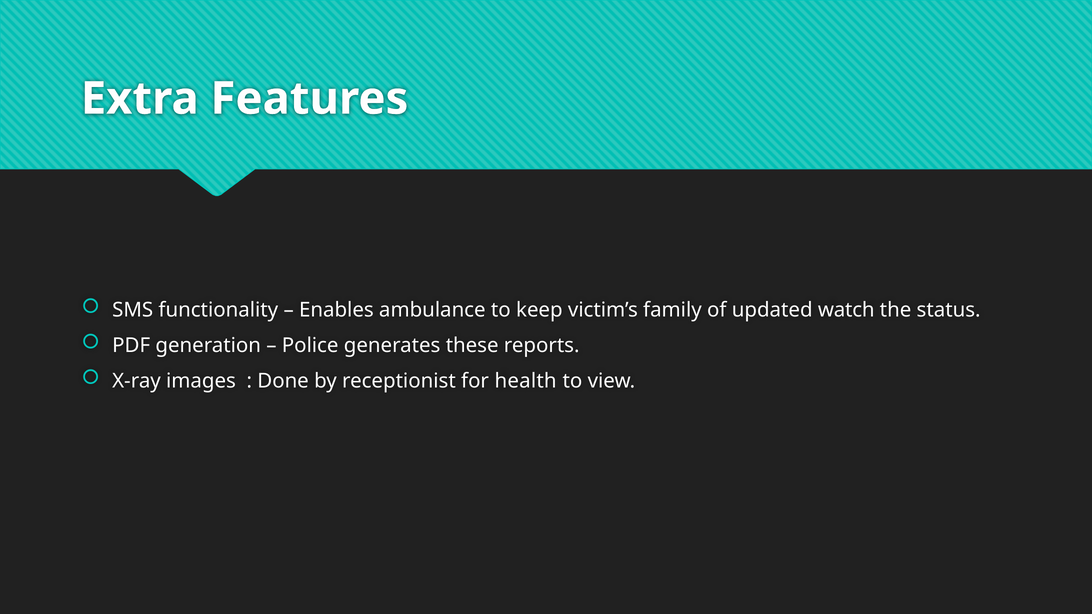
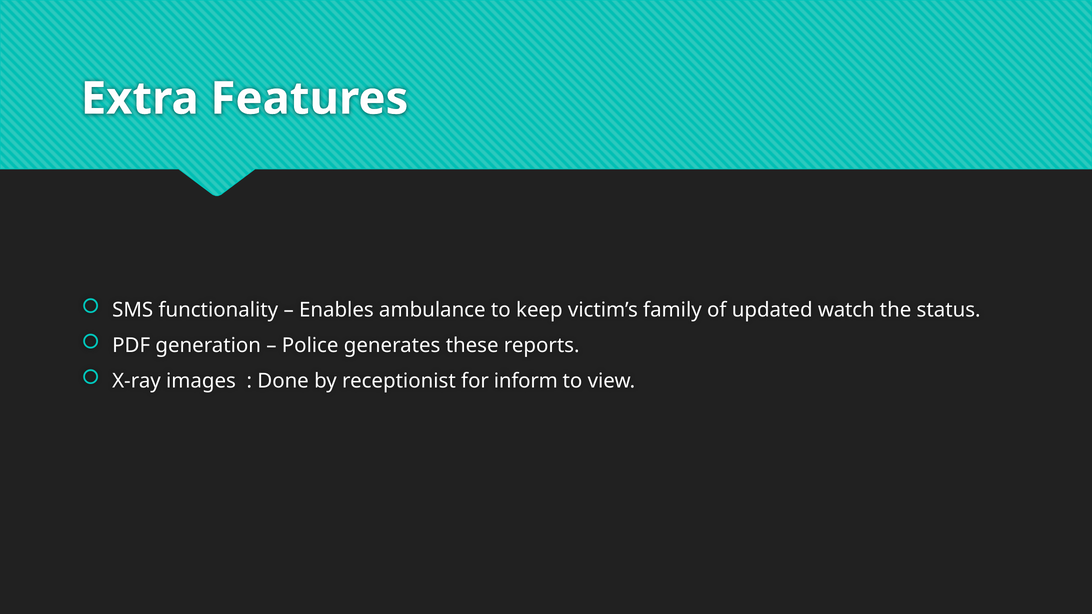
health: health -> inform (526, 381)
